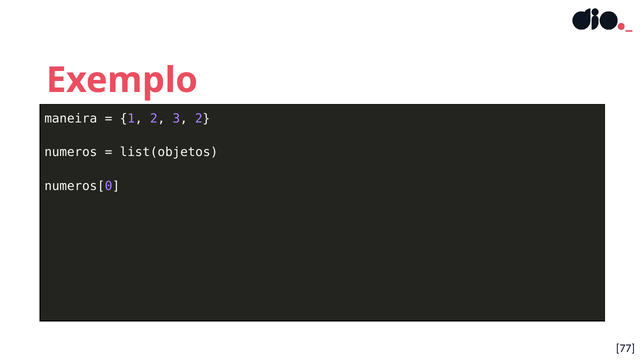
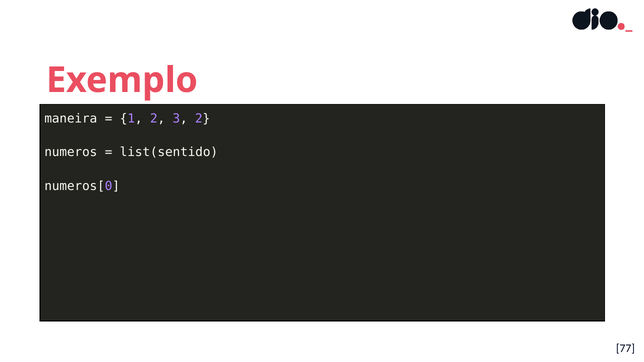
list(objetos: list(objetos -> list(sentido (169, 152)
